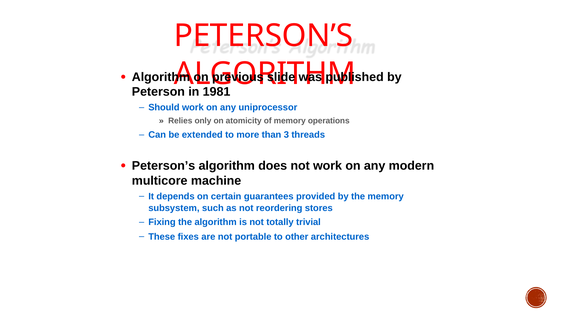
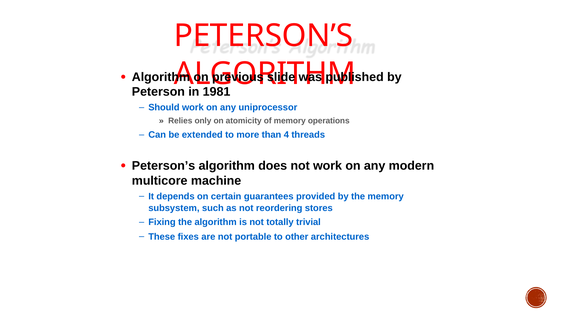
3: 3 -> 4 (286, 135)
